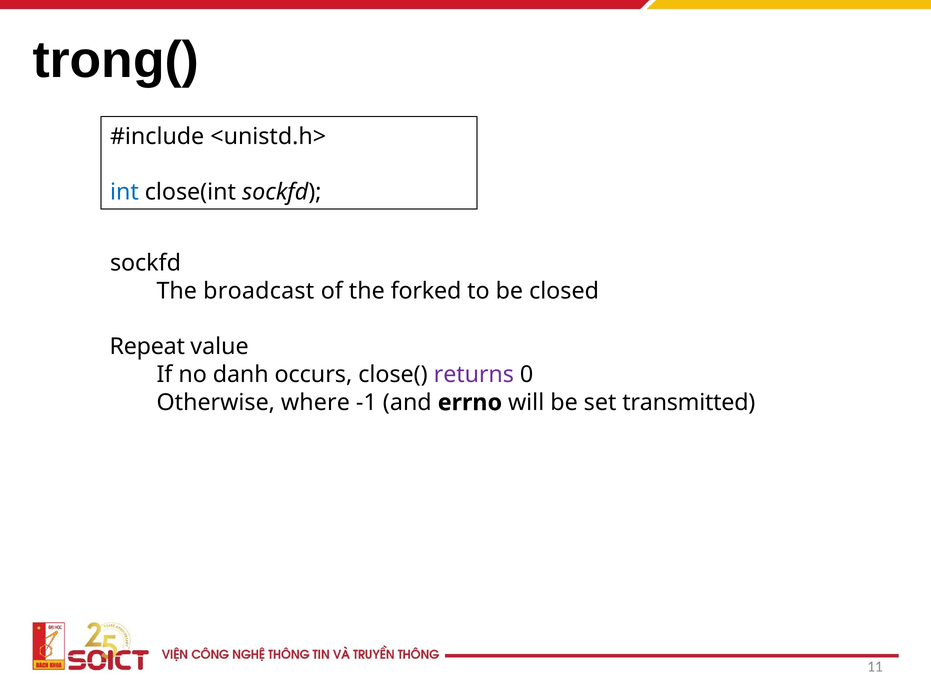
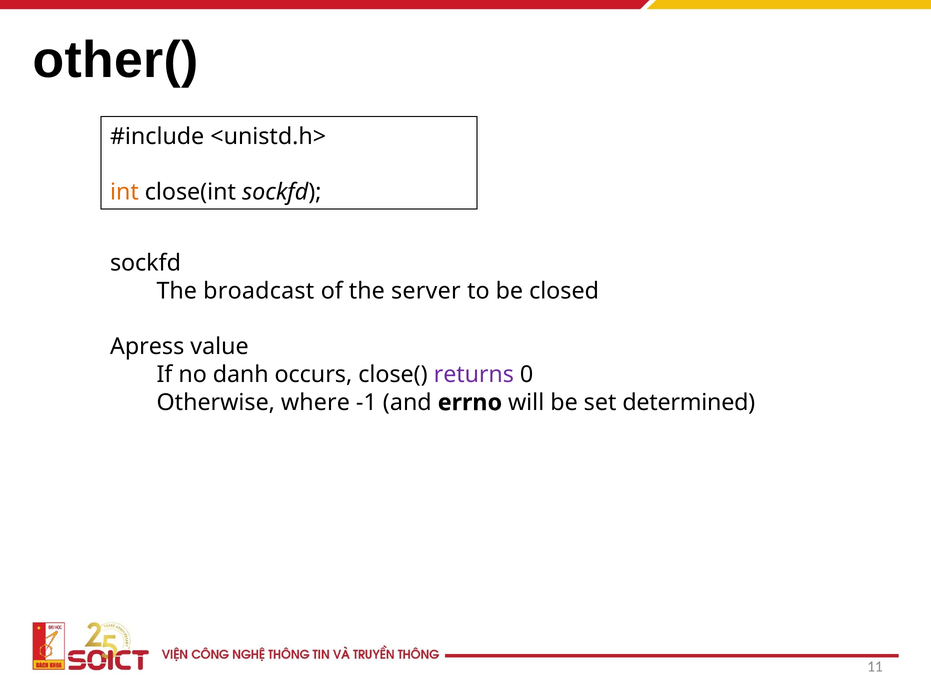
trong(: trong( -> other( (116, 60)
int colour: blue -> orange (124, 192)
forked: forked -> server (426, 291)
Repeat: Repeat -> Apress (147, 347)
transmitted: transmitted -> determined (689, 403)
